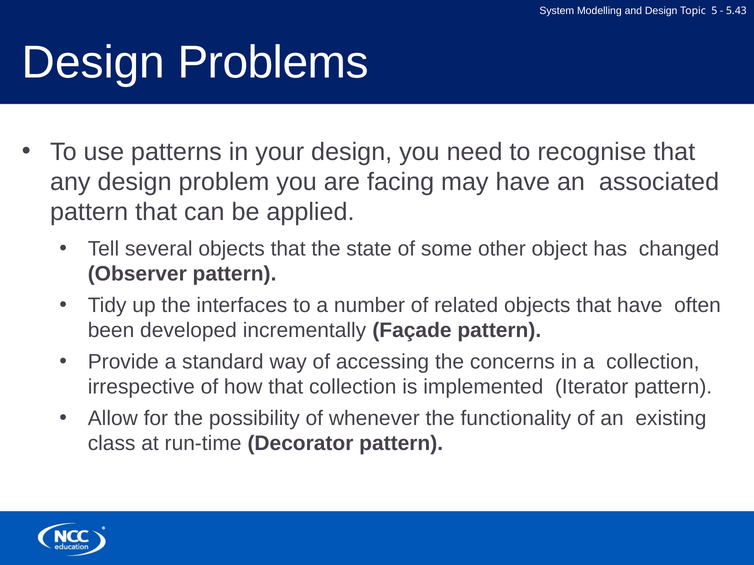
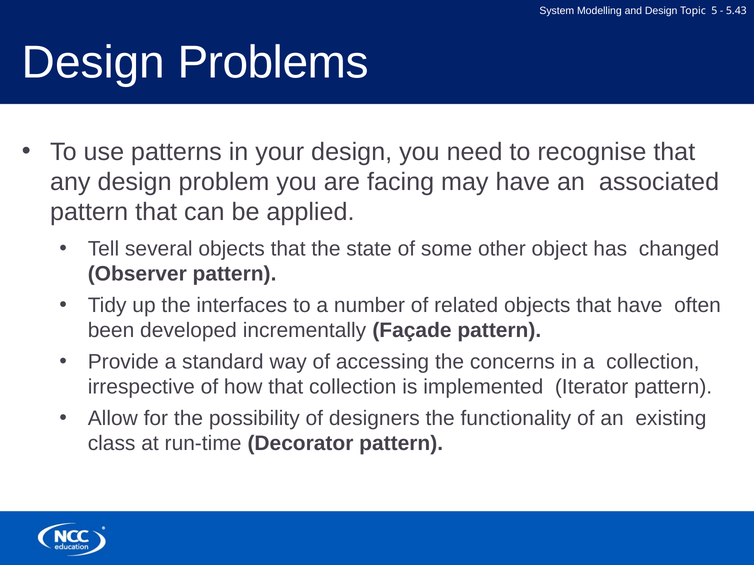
whenever: whenever -> designers (374, 419)
